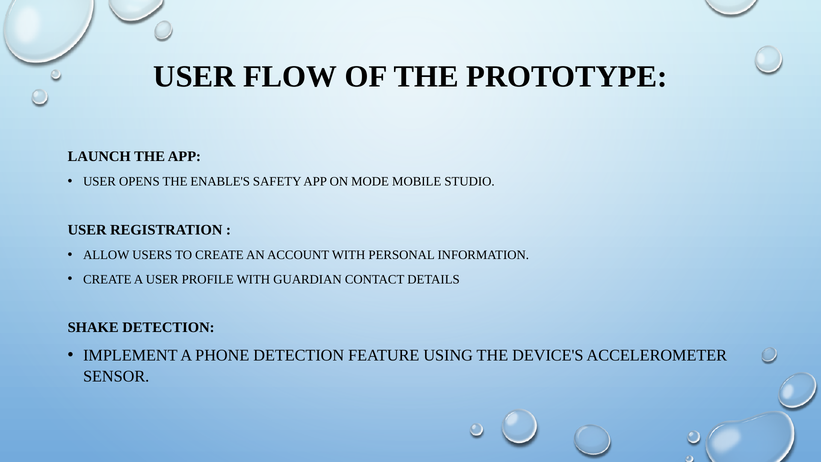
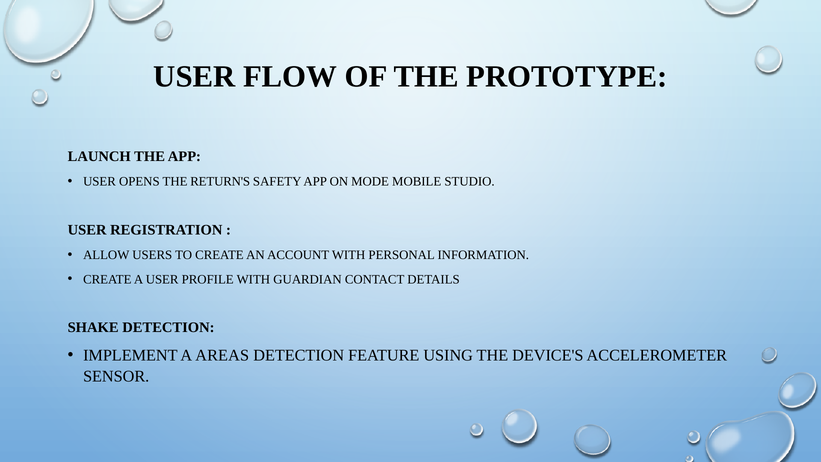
ENABLE'S: ENABLE'S -> RETURN'S (220, 182)
PHONE: PHONE -> AREAS (222, 355)
